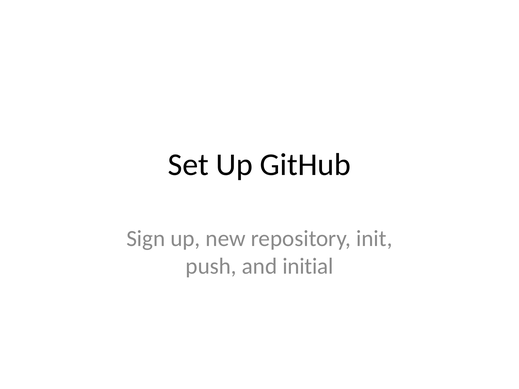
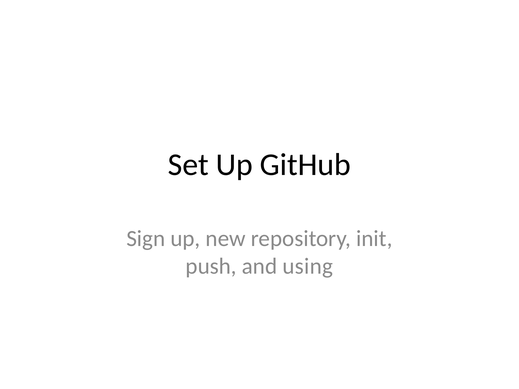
initial: initial -> using (308, 266)
